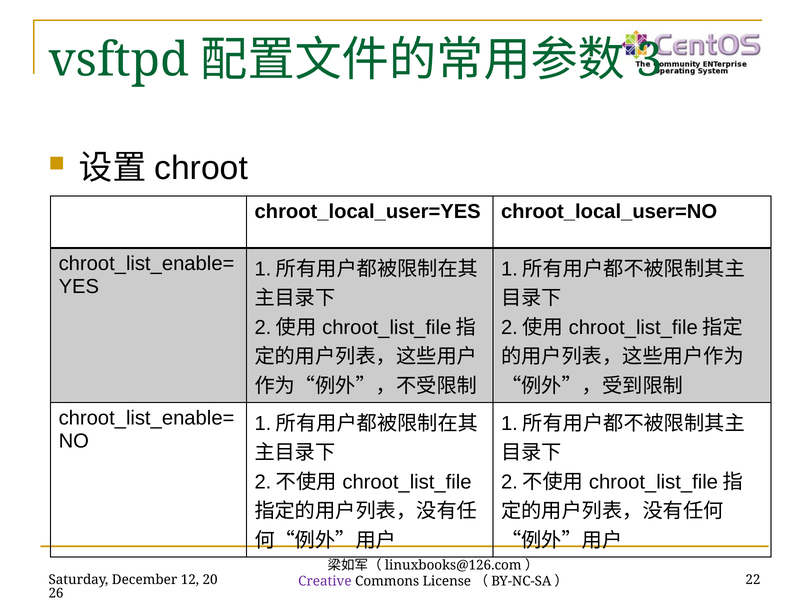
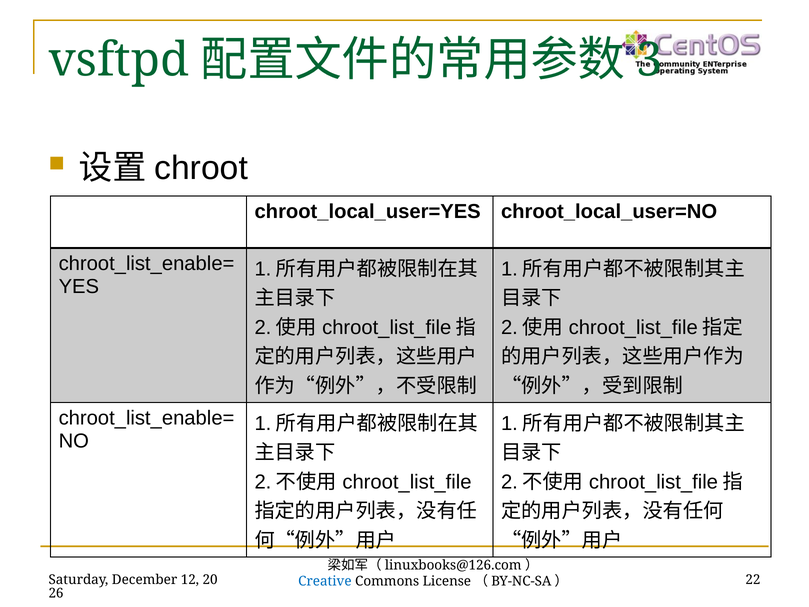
Creative colour: purple -> blue (325, 581)
